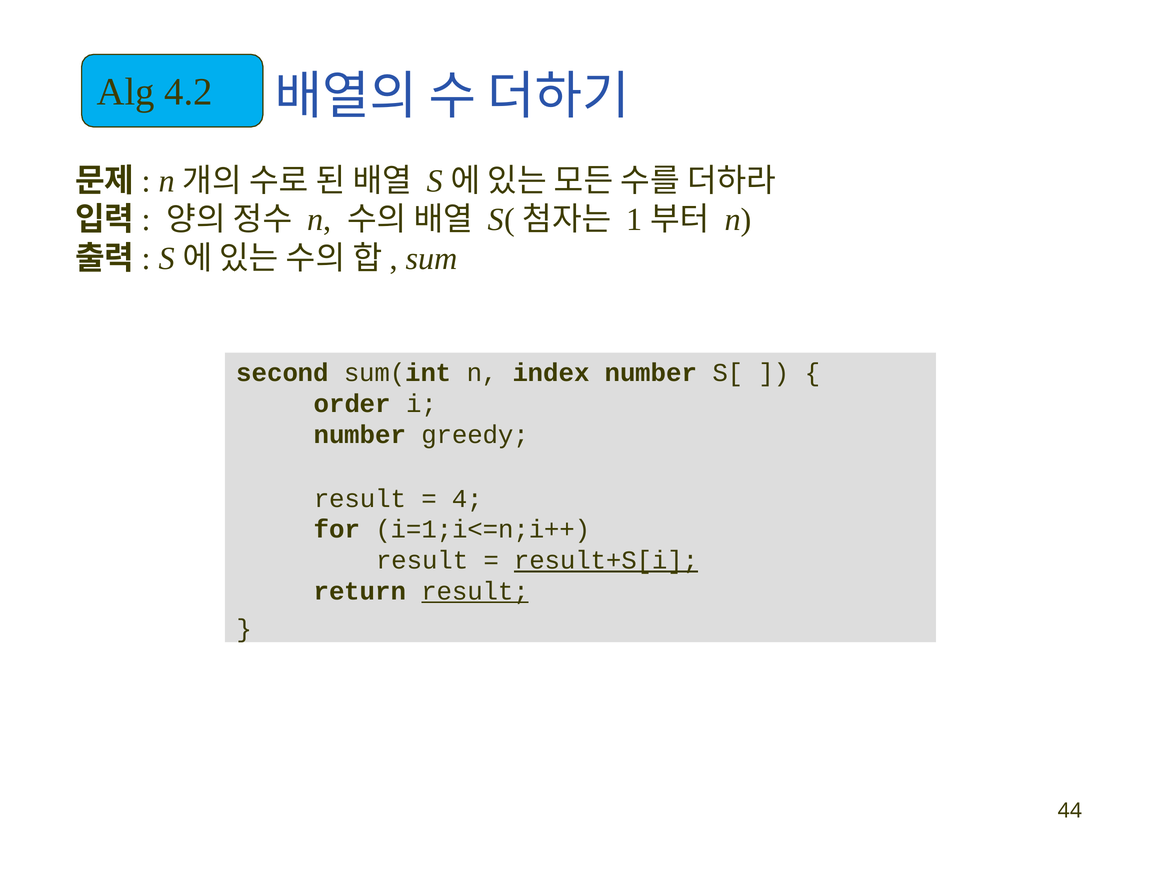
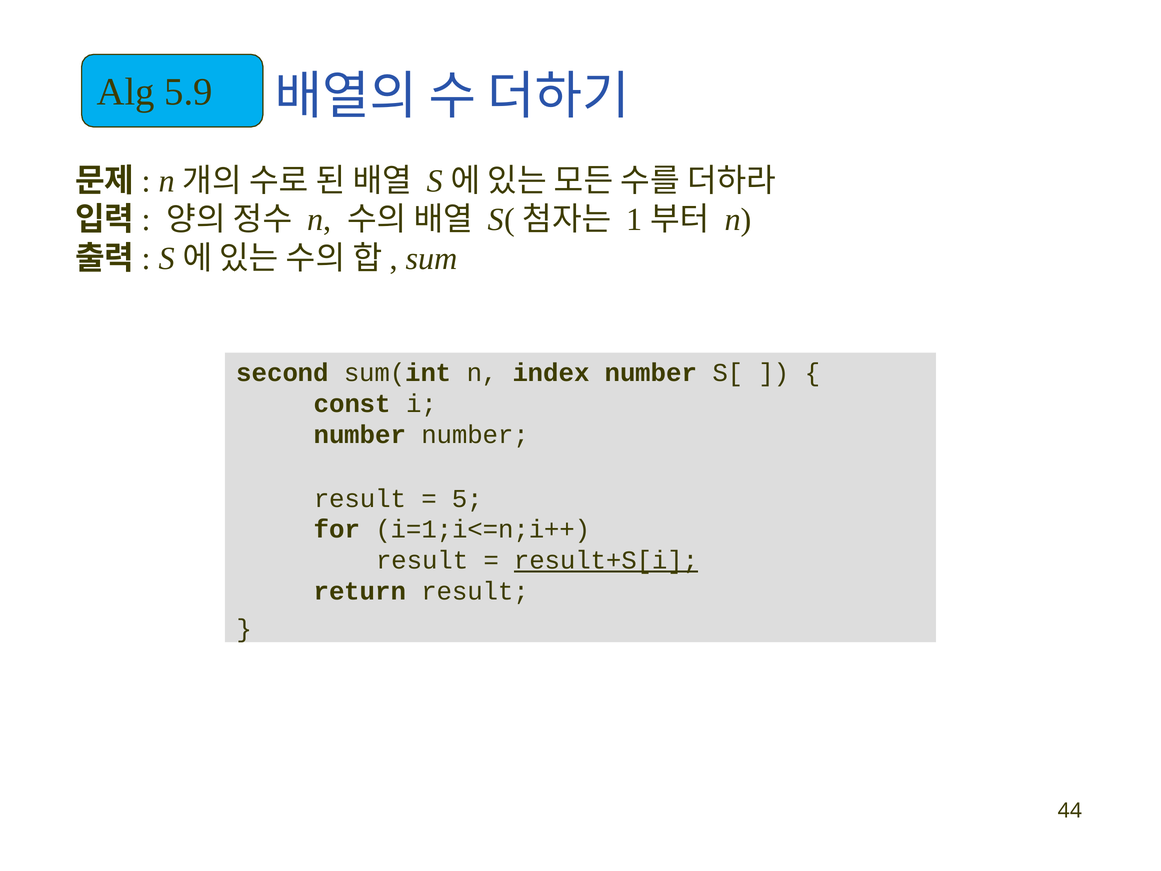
4.2: 4.2 -> 5.9 (189, 92)
order: order -> const (352, 404)
number greedy: greedy -> number (475, 435)
4: 4 -> 5 (467, 498)
result underline: present -> none (475, 591)
